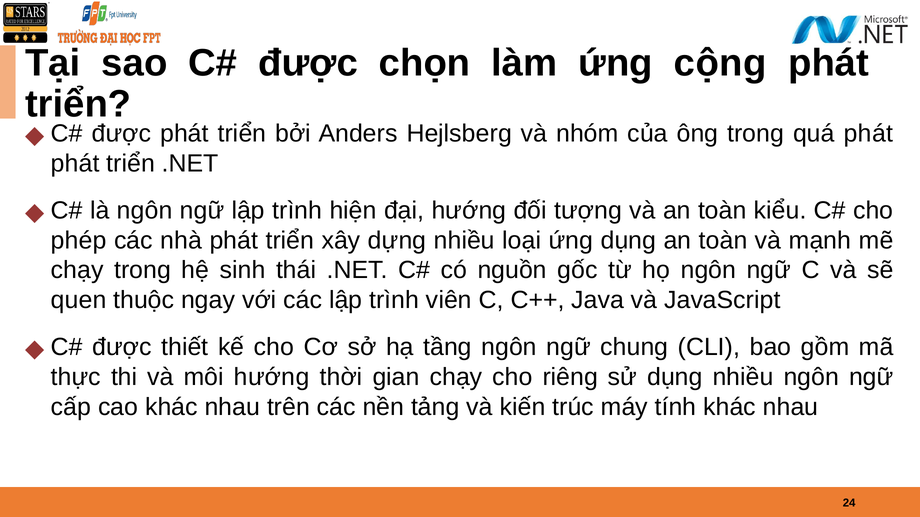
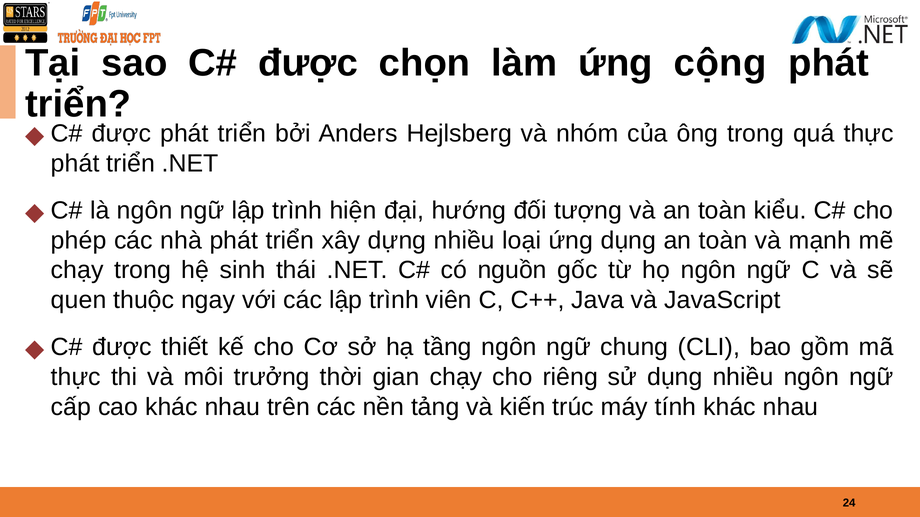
quá phát: phát -> thực (869, 134)
môi hướng: hướng -> trưởng (272, 377)
